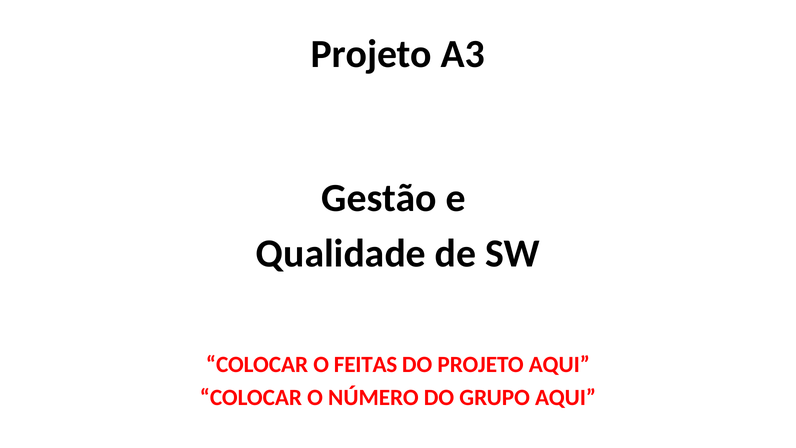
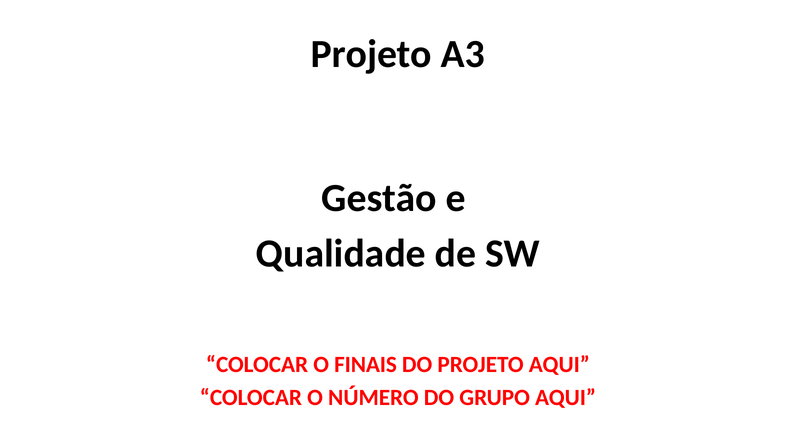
FEITAS: FEITAS -> FINAIS (366, 365)
